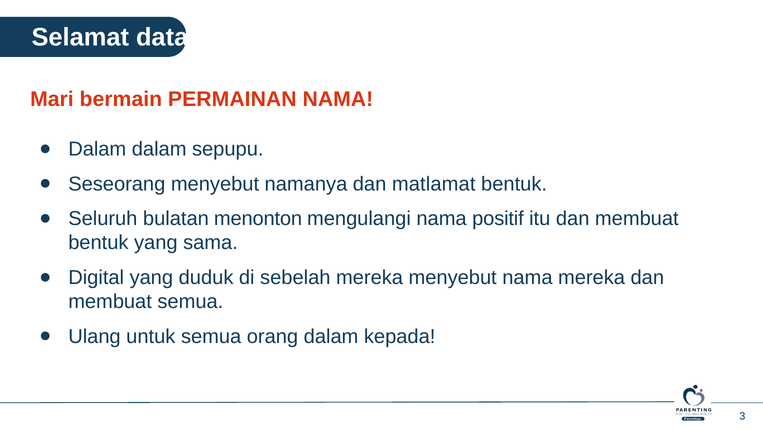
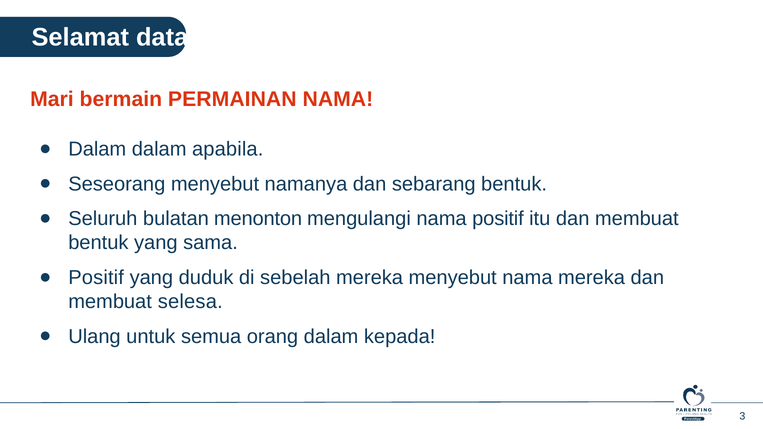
sepupu: sepupu -> apabila (228, 149)
matlamat: matlamat -> sebarang (434, 184)
Digital: Digital -> Positif (96, 278)
membuat semua: semua -> selesa (190, 302)
